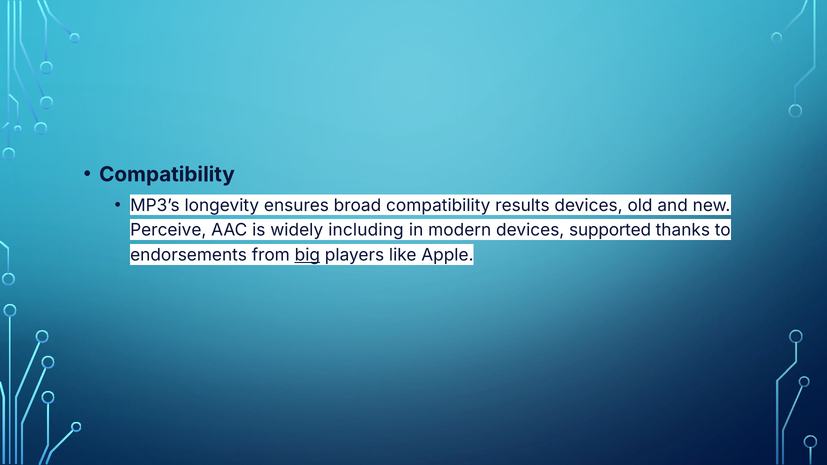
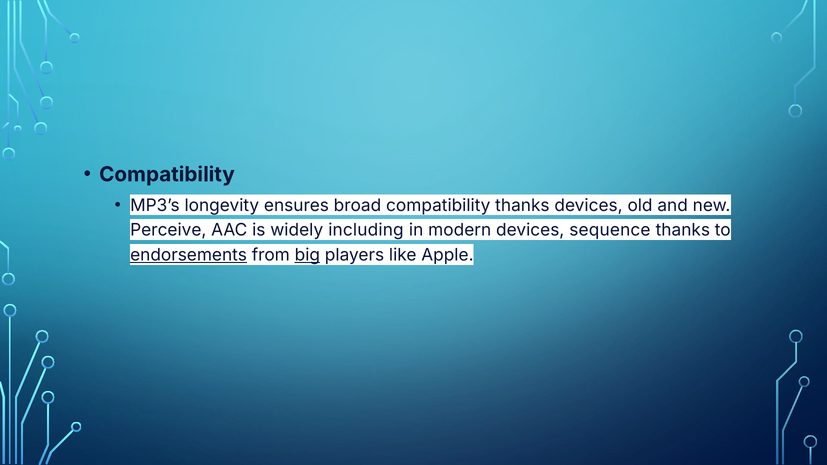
compatibility results: results -> thanks (522, 205)
supported: supported -> sequence (610, 230)
endorsements underline: none -> present (189, 255)
